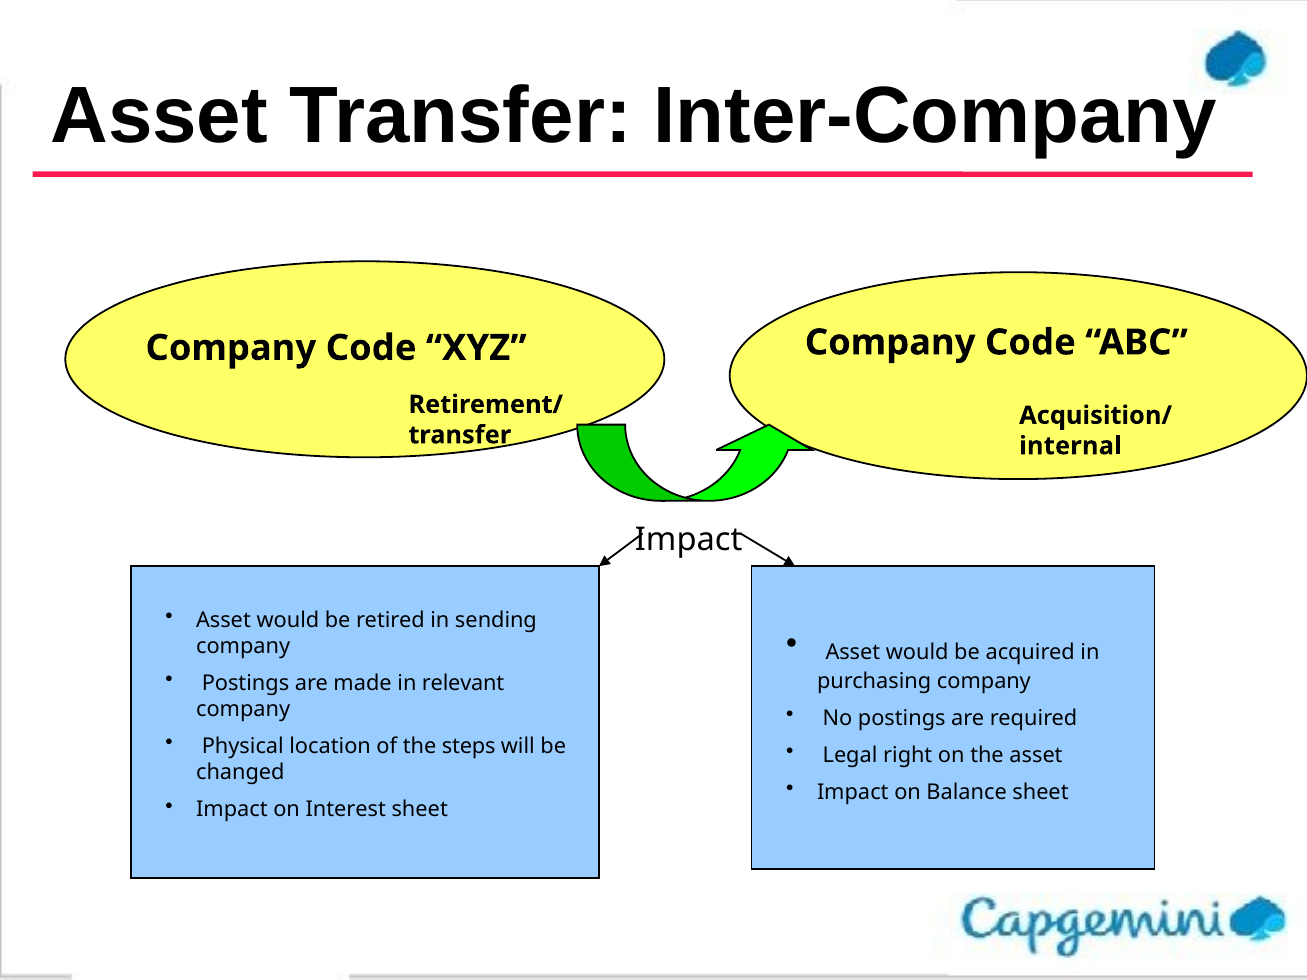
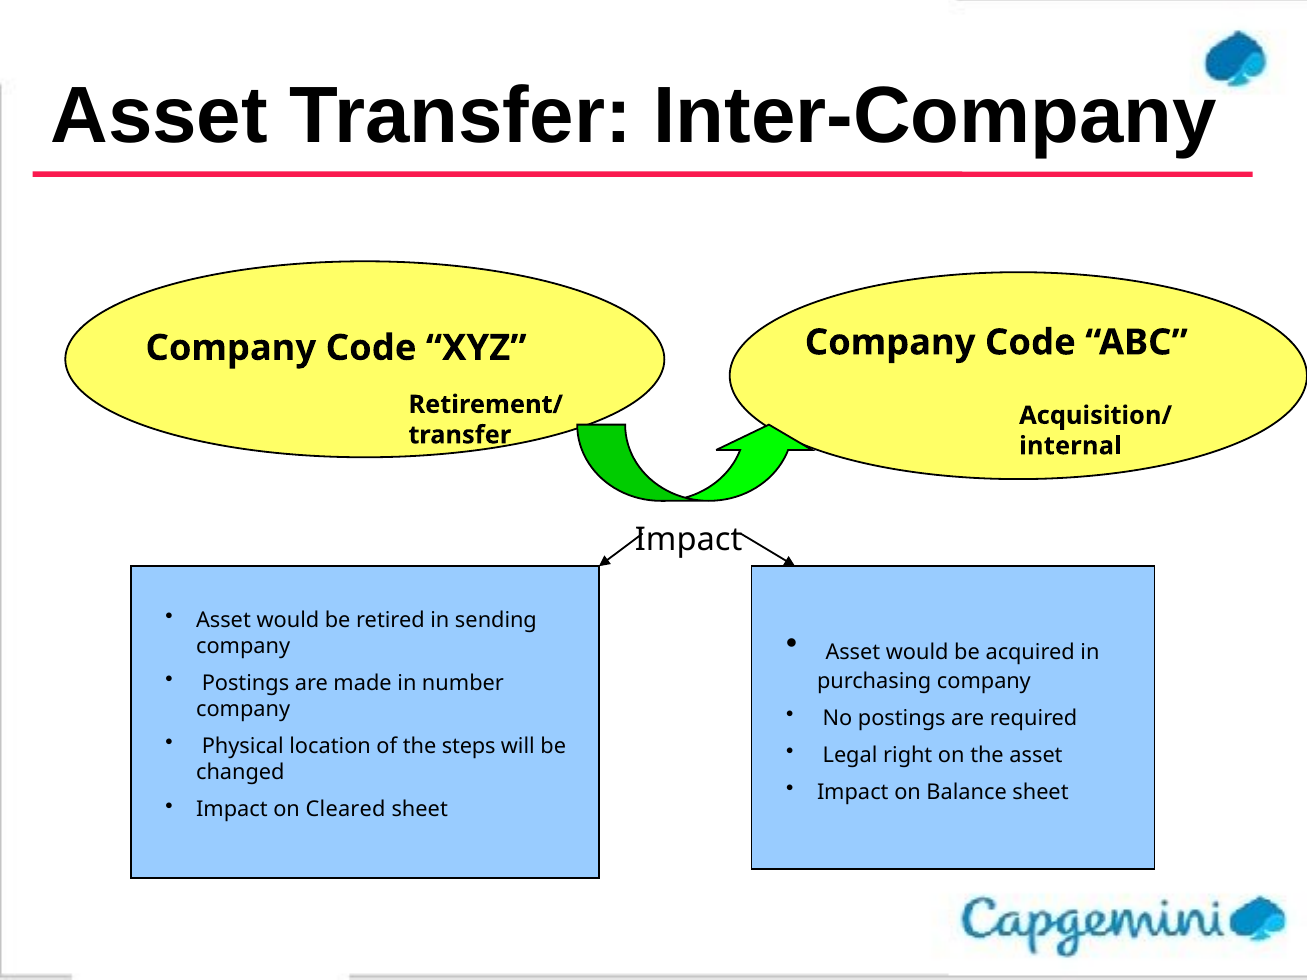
relevant: relevant -> number (463, 683)
Interest: Interest -> Cleared (346, 810)
